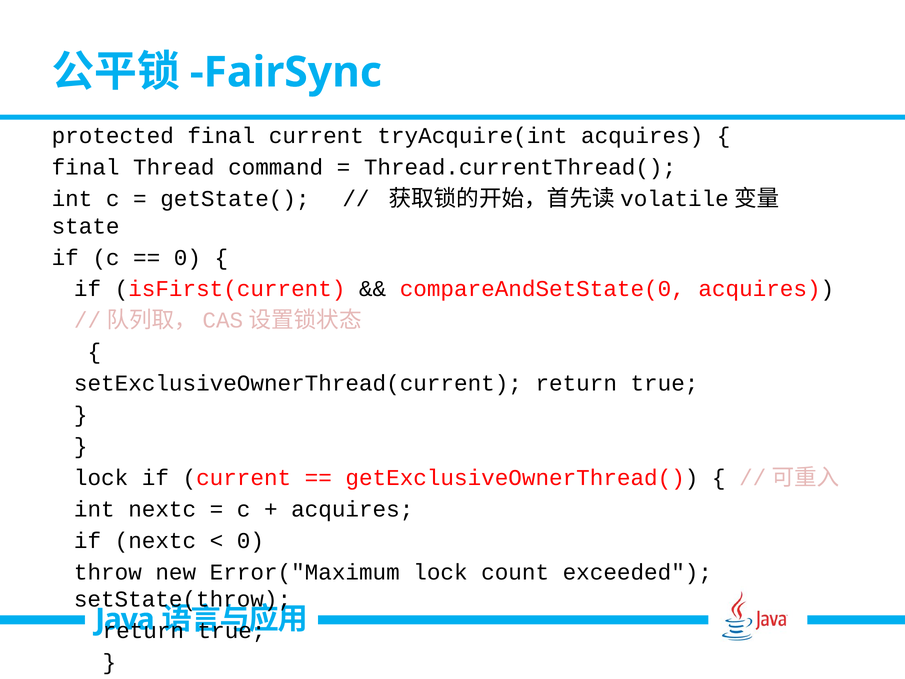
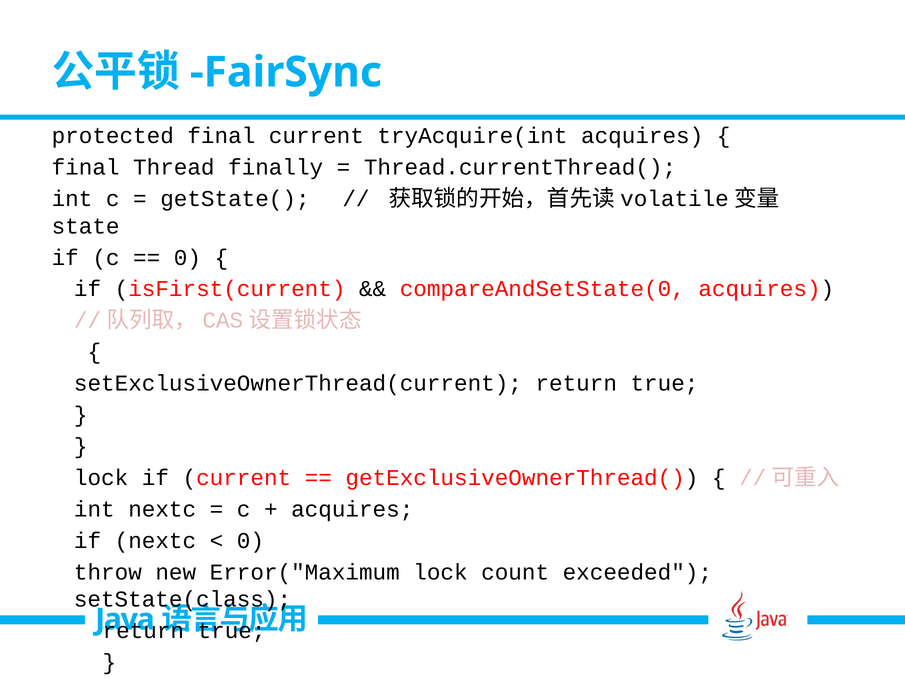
command: command -> finally (276, 167)
setState(throw: setState(throw -> setState(class (182, 599)
